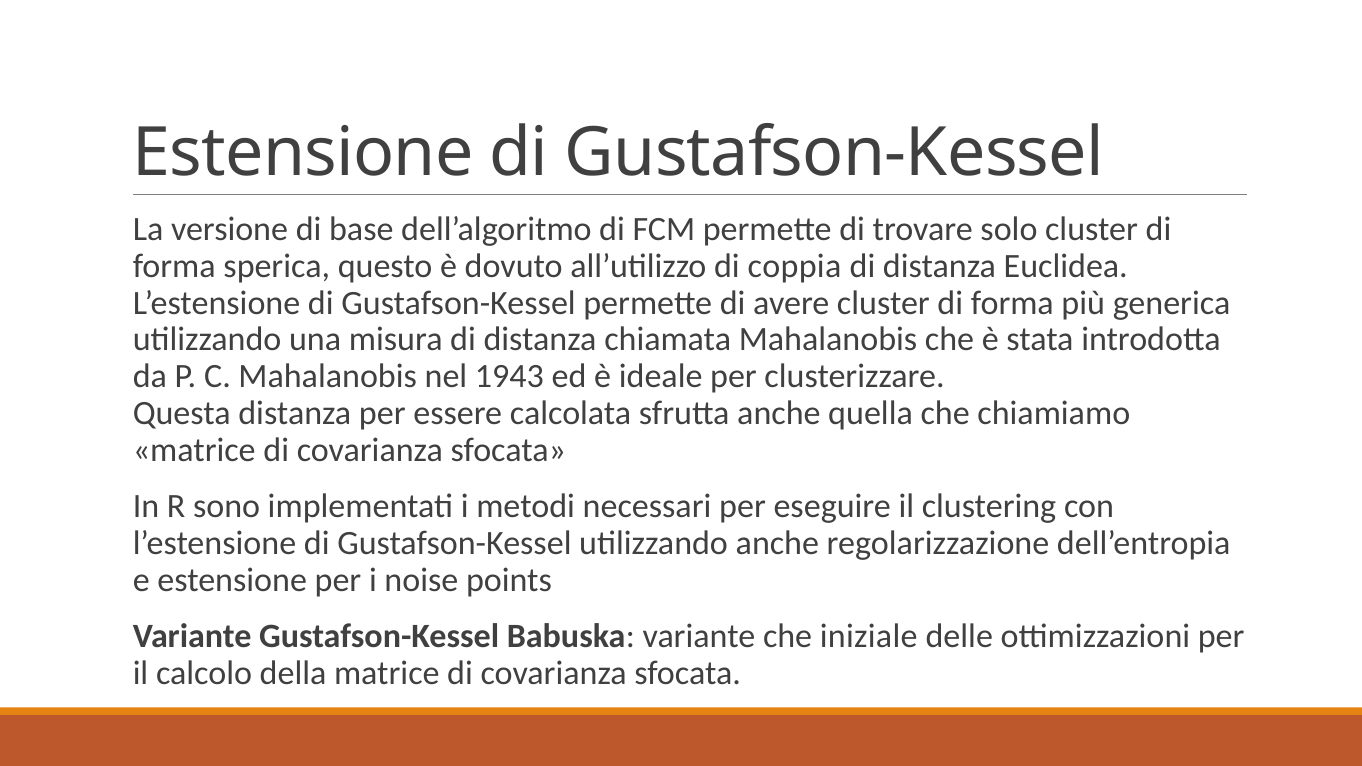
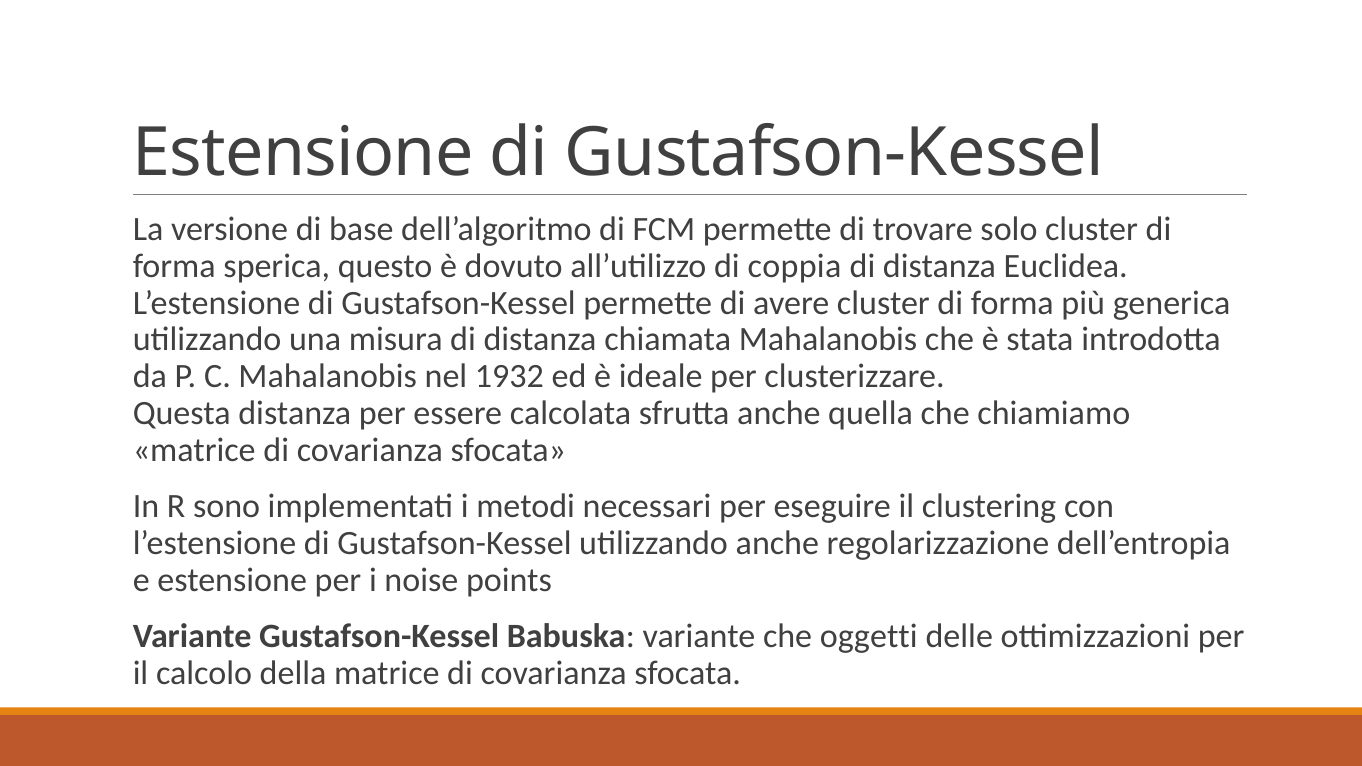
1943: 1943 -> 1932 (509, 377)
iniziale: iniziale -> oggetti (869, 637)
